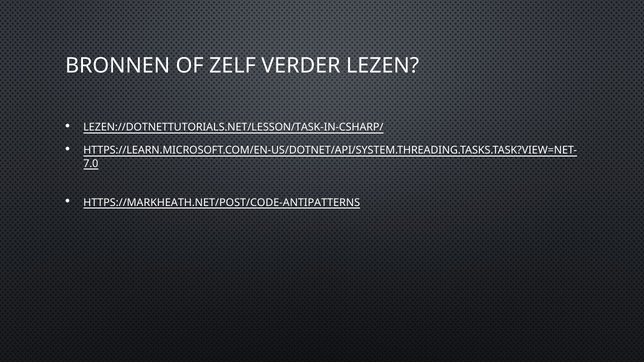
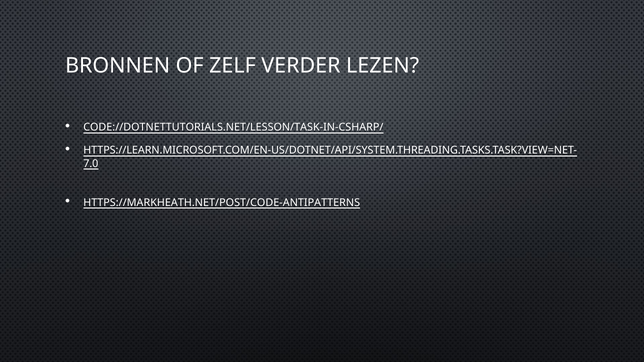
LEZEN://DOTNETTUTORIALS.NET/LESSON/TASK-IN-CSHARP/: LEZEN://DOTNETTUTORIALS.NET/LESSON/TASK-IN-CSHARP/ -> CODE://DOTNETTUTORIALS.NET/LESSON/TASK-IN-CSHARP/ (233, 128)
